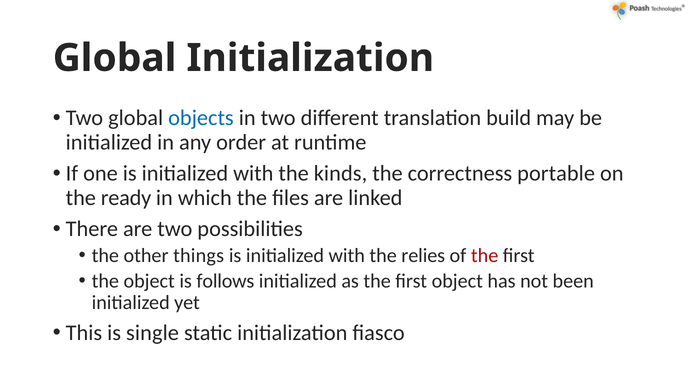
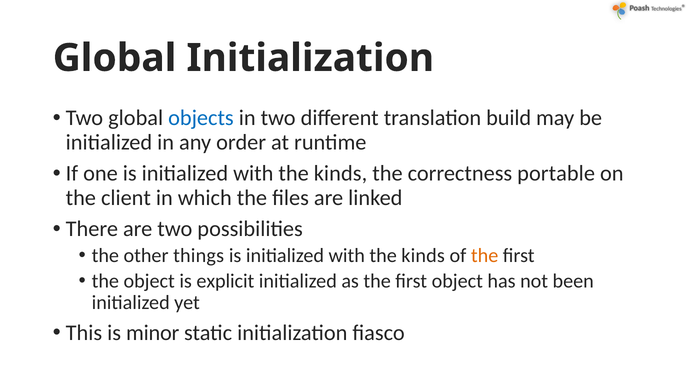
ready: ready -> client (126, 198)
relies: relies -> kinds (423, 256)
the colour: red -> orange (485, 256)
follows: follows -> explicit (225, 281)
single: single -> minor (153, 333)
